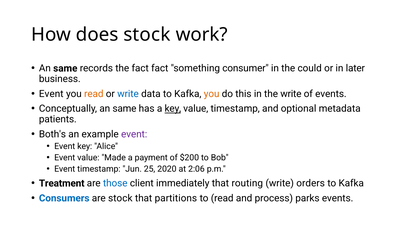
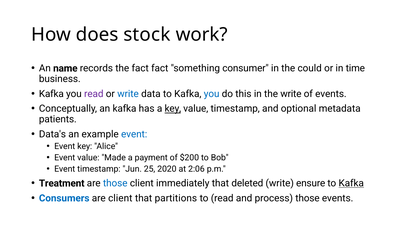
same: same -> name (65, 68)
later: later -> time (355, 68)
Event: Event -> Kafka (51, 94)
read colour: orange -> purple (94, 94)
you colour: orange -> blue (212, 94)
Conceptually an same: same -> kafka (124, 109)
Both's: Both's -> Data's (52, 134)
event colour: purple -> blue (134, 134)
routing: routing -> deleted (247, 183)
orders: orders -> ensure (311, 183)
Kafka underline: none -> present (351, 183)
are stock: stock -> client (120, 198)
process parks: parks -> those (307, 198)
